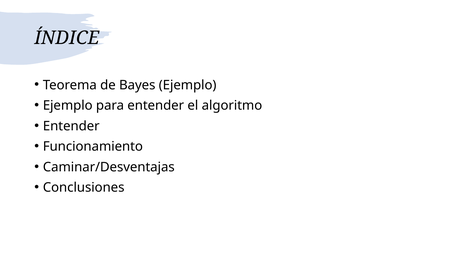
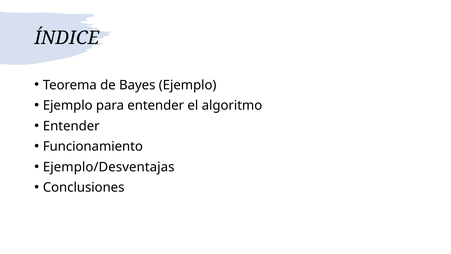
Caminar/Desventajas: Caminar/Desventajas -> Ejemplo/Desventajas (109, 167)
